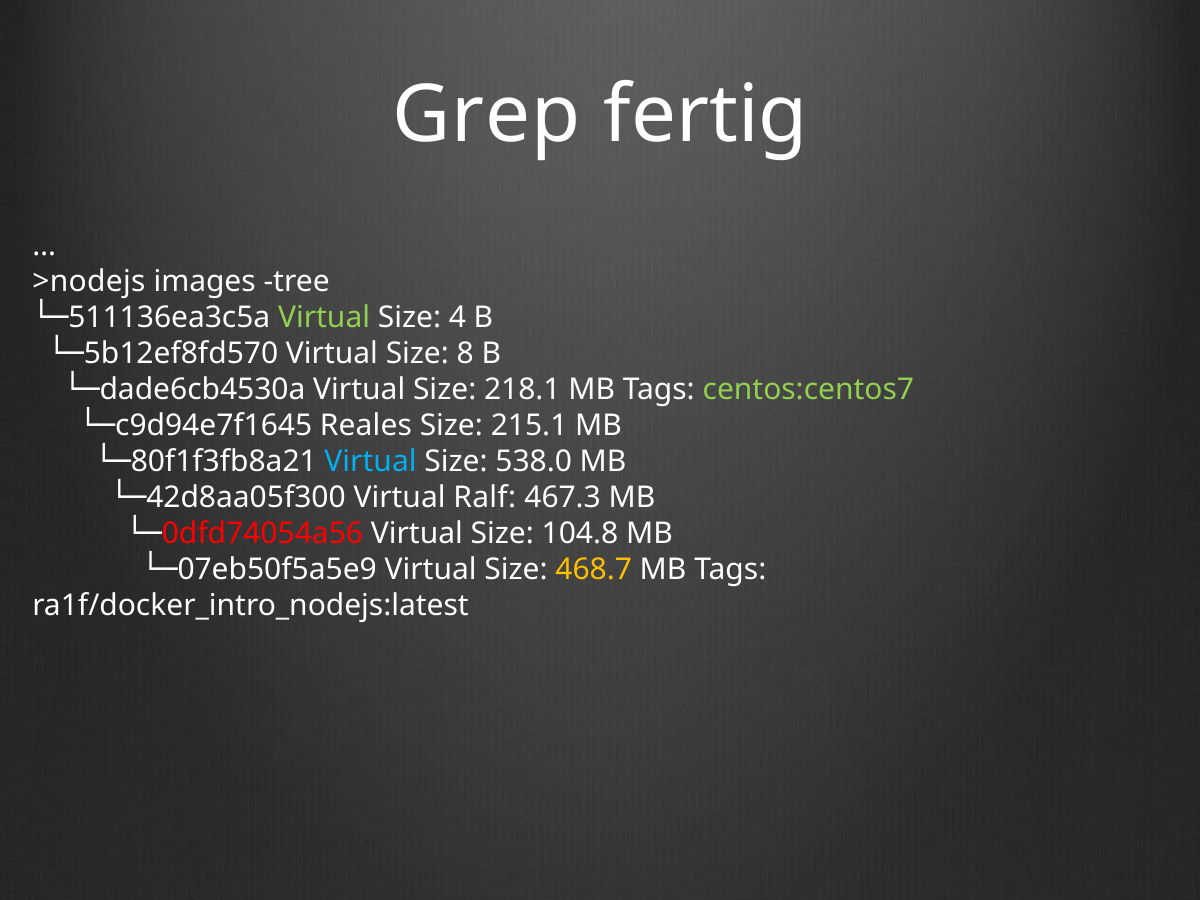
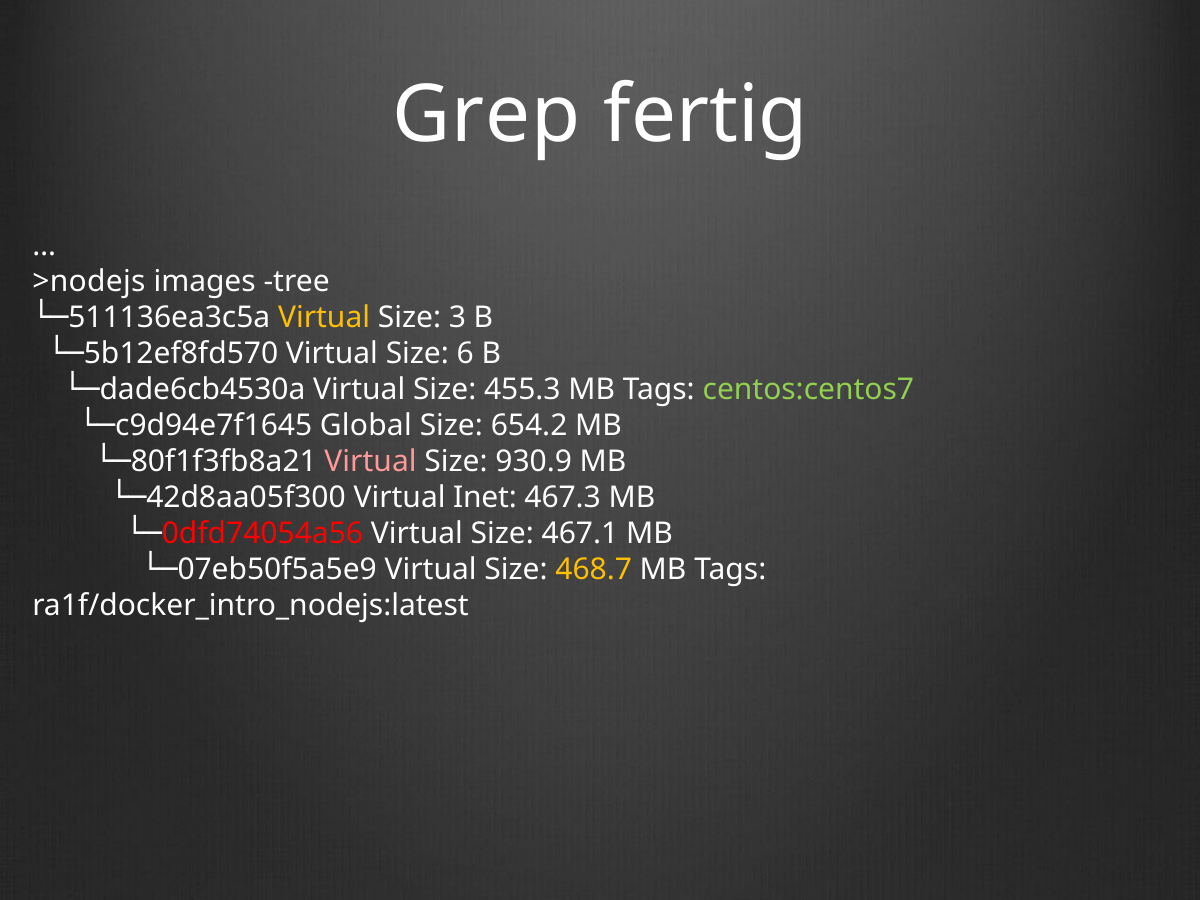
Virtual colour: light green -> yellow (324, 318)
4: 4 -> 3 (458, 318)
8: 8 -> 6 (465, 354)
218.1: 218.1 -> 455.3 (522, 390)
Reales: Reales -> Global (366, 426)
215.1: 215.1 -> 654.2 (529, 426)
Virtual colour: light blue -> pink (371, 462)
538.0: 538.0 -> 930.9 (534, 462)
Ralf: Ralf -> Inet (485, 498)
104.8: 104.8 -> 467.1 (580, 534)
